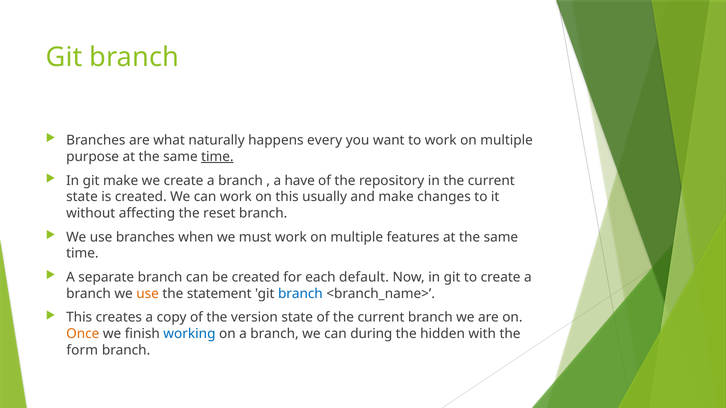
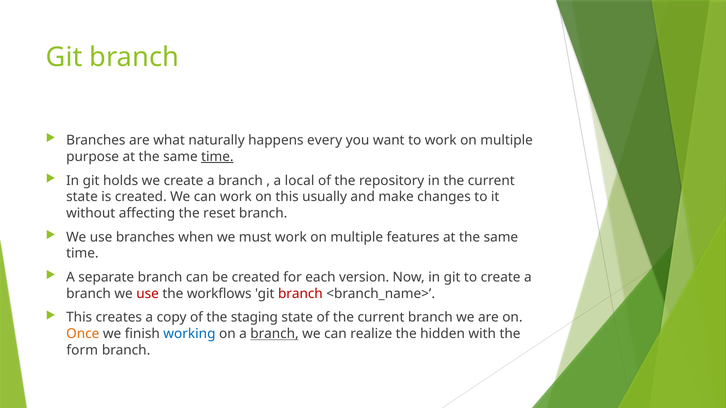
git make: make -> holds (121, 181)
have: have -> local (300, 181)
default: default -> version (364, 278)
use colour: orange -> red (148, 294)
statement: statement -> workflows (219, 294)
branch colour: blue -> red (300, 294)
version: version -> staging (254, 318)
branch underline: none -> present (275, 334)
during: during -> realize (371, 334)
